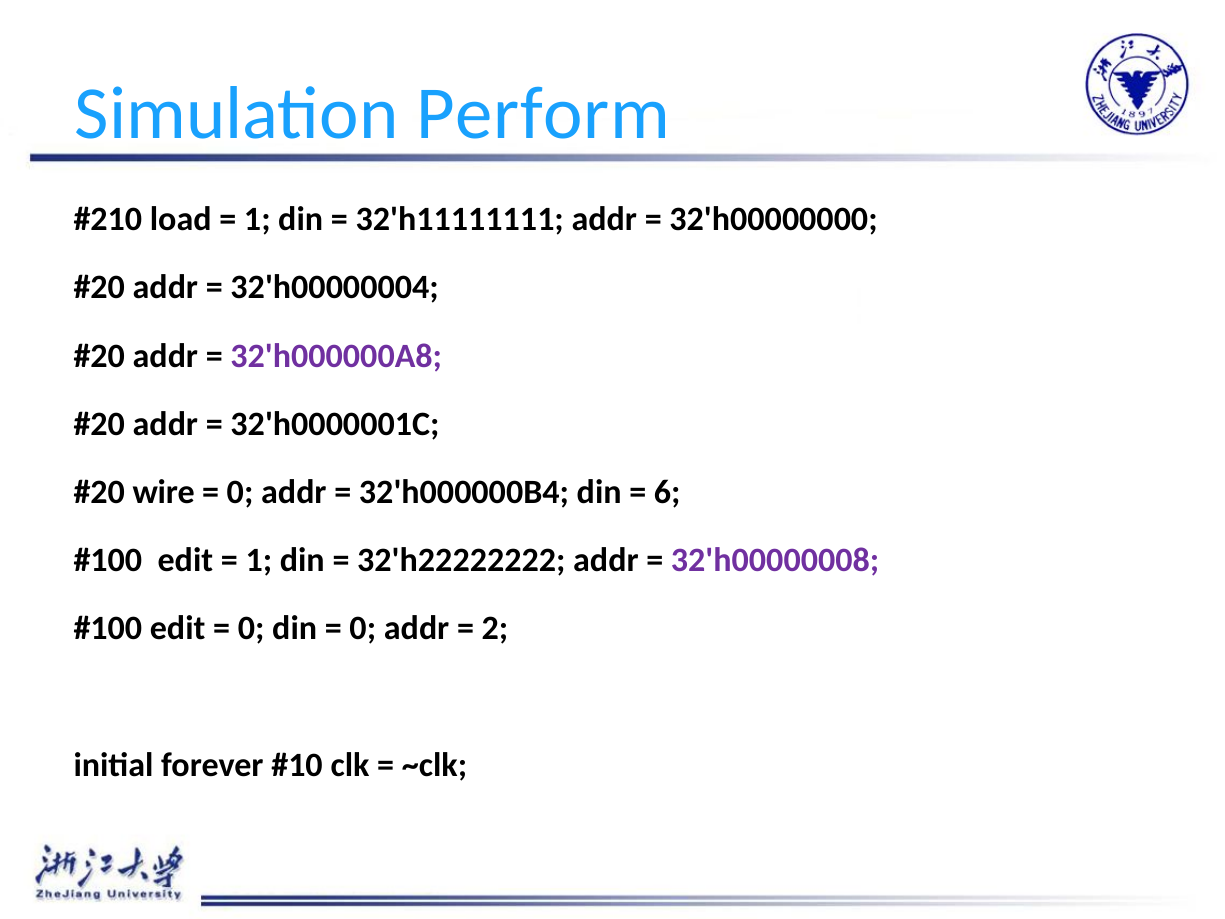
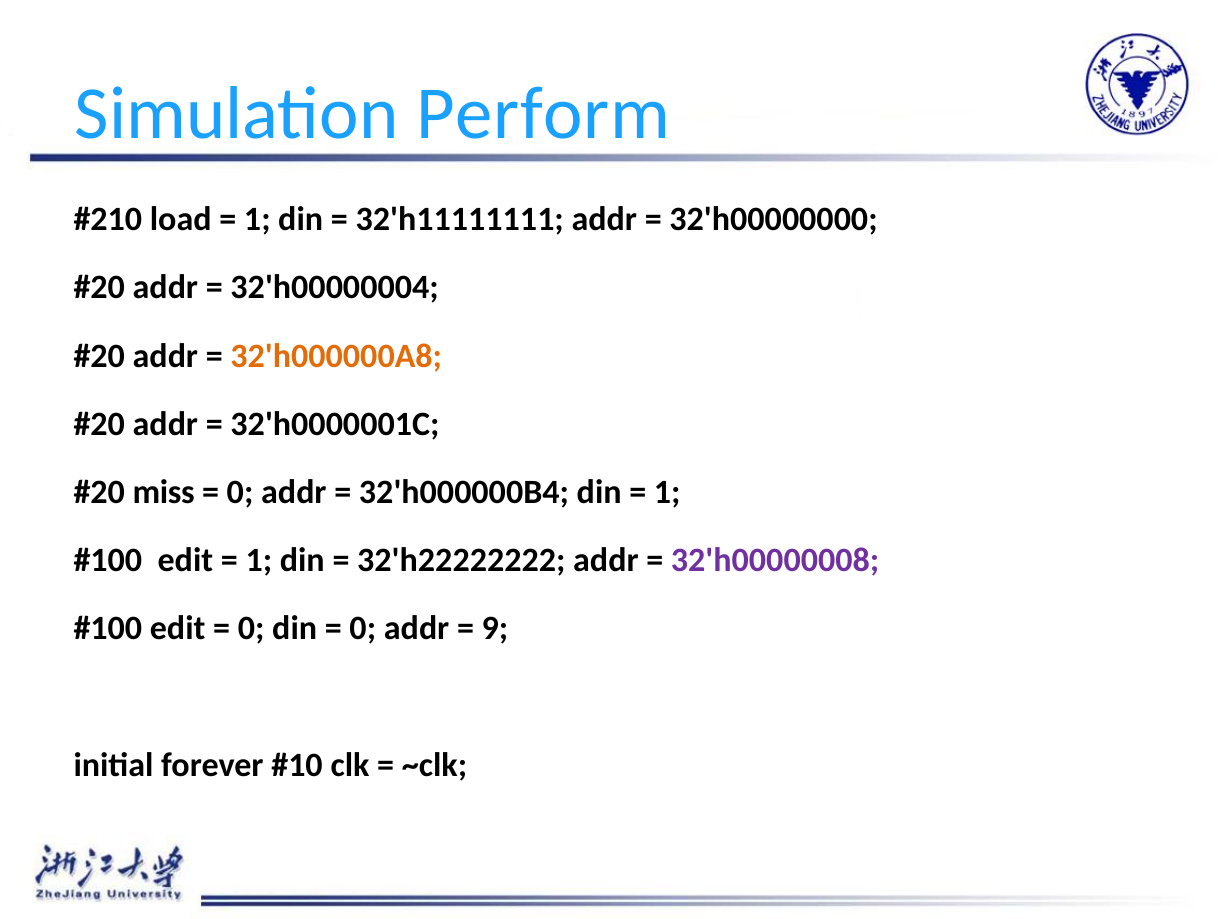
32'h000000A8 colour: purple -> orange (336, 356)
wire: wire -> miss (164, 492)
6: 6 -> 1 (667, 492)
2: 2 -> 9 (495, 628)
